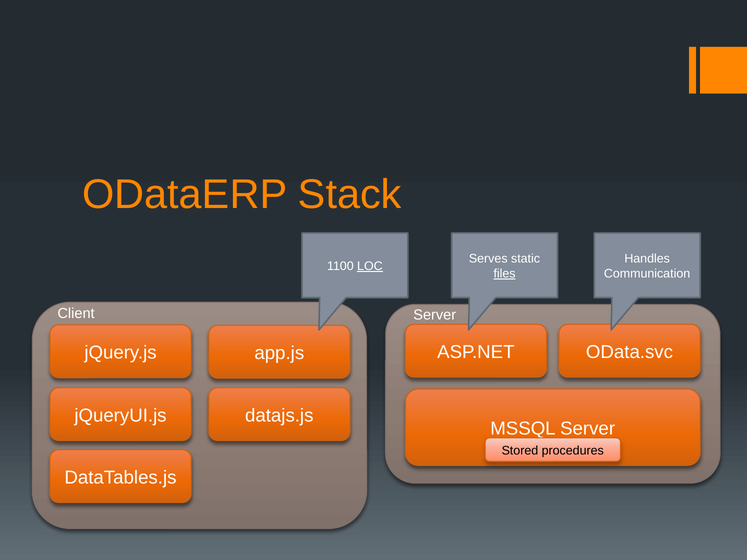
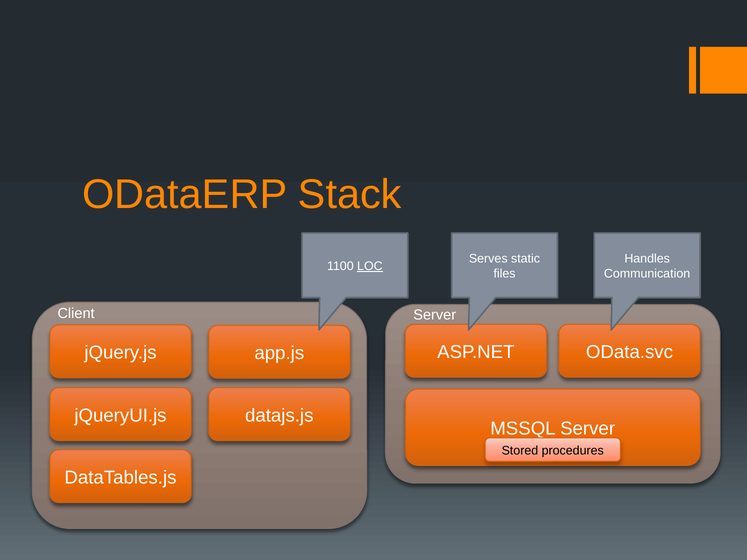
files underline: present -> none (505, 274)
